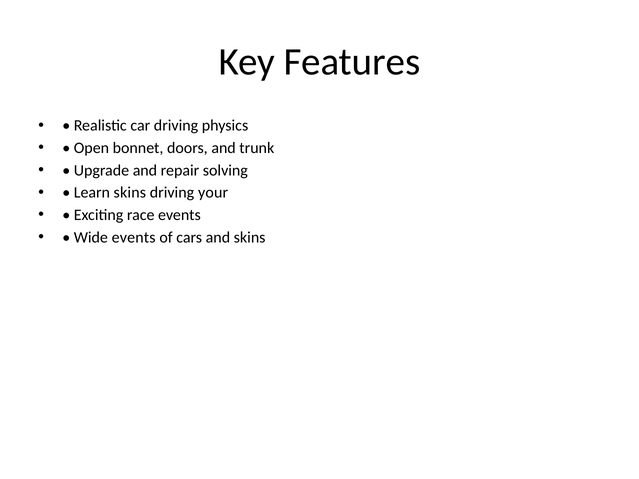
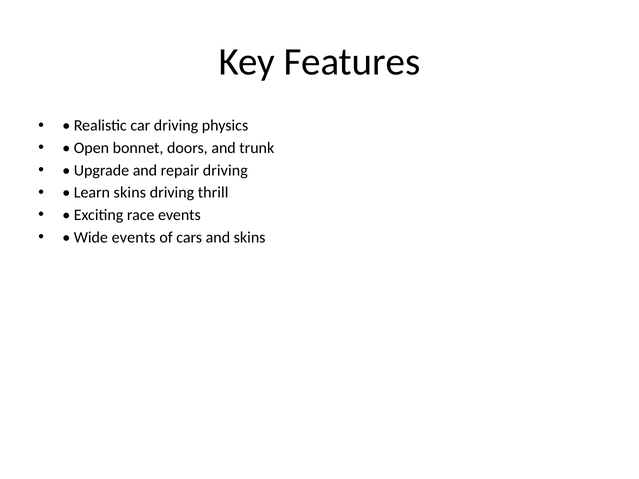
repair solving: solving -> driving (225, 170)
your: your -> thrill (213, 193)
